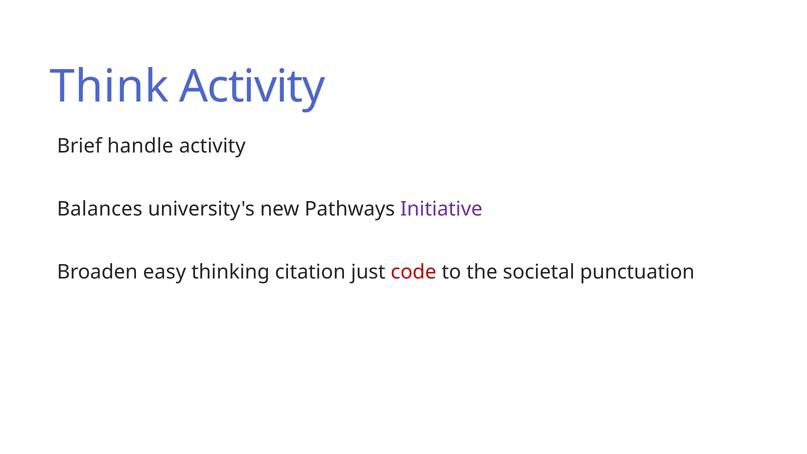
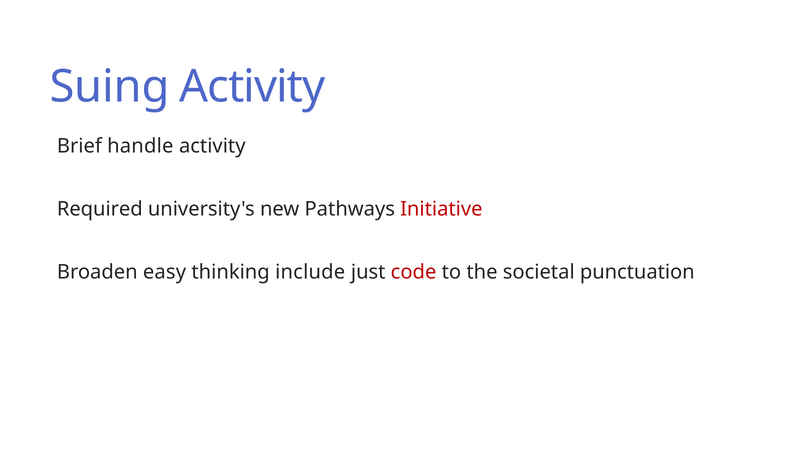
Think: Think -> Suing (110, 87)
Balances: Balances -> Required (100, 209)
Initiative colour: purple -> red (441, 209)
citation: citation -> include (310, 272)
